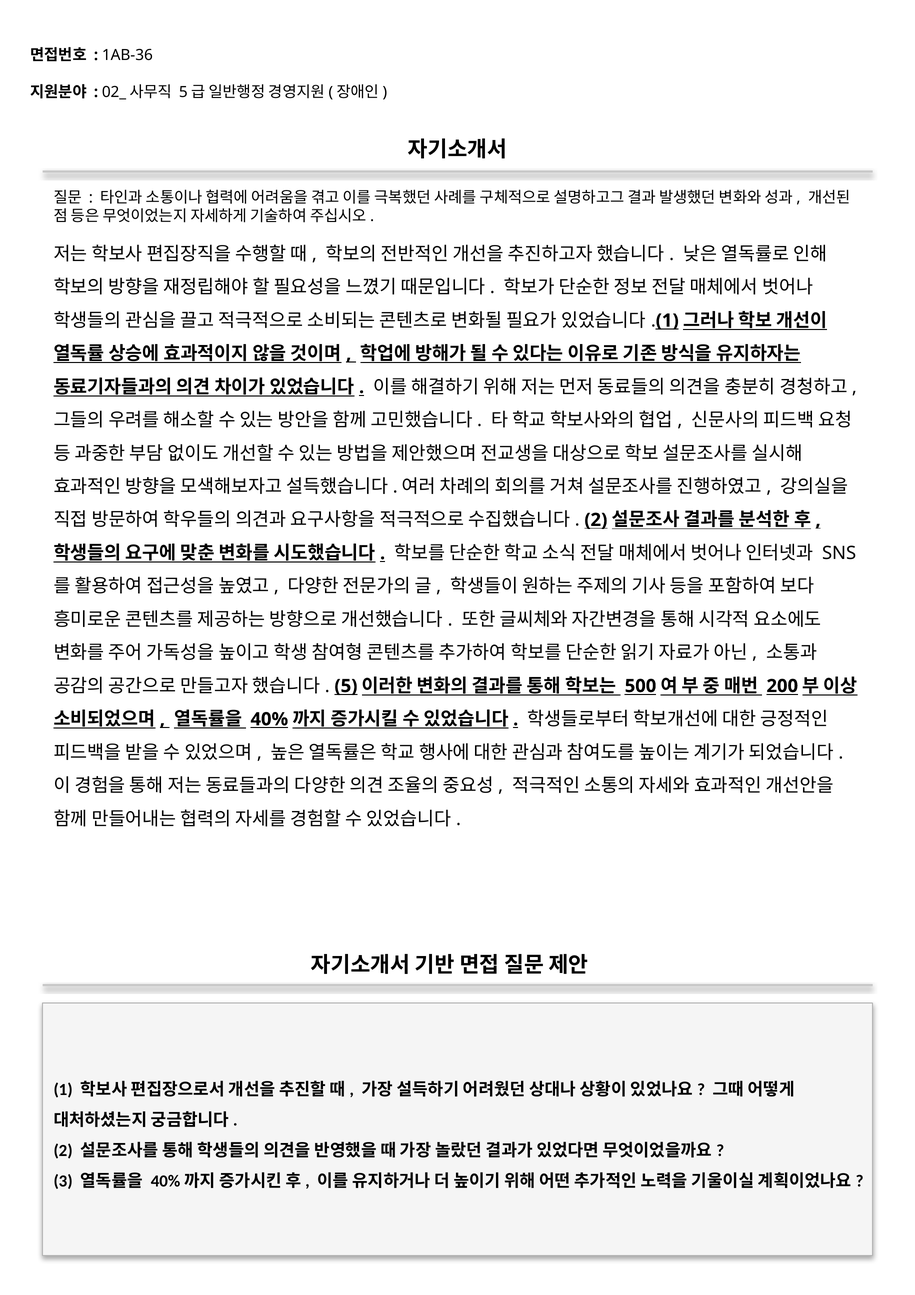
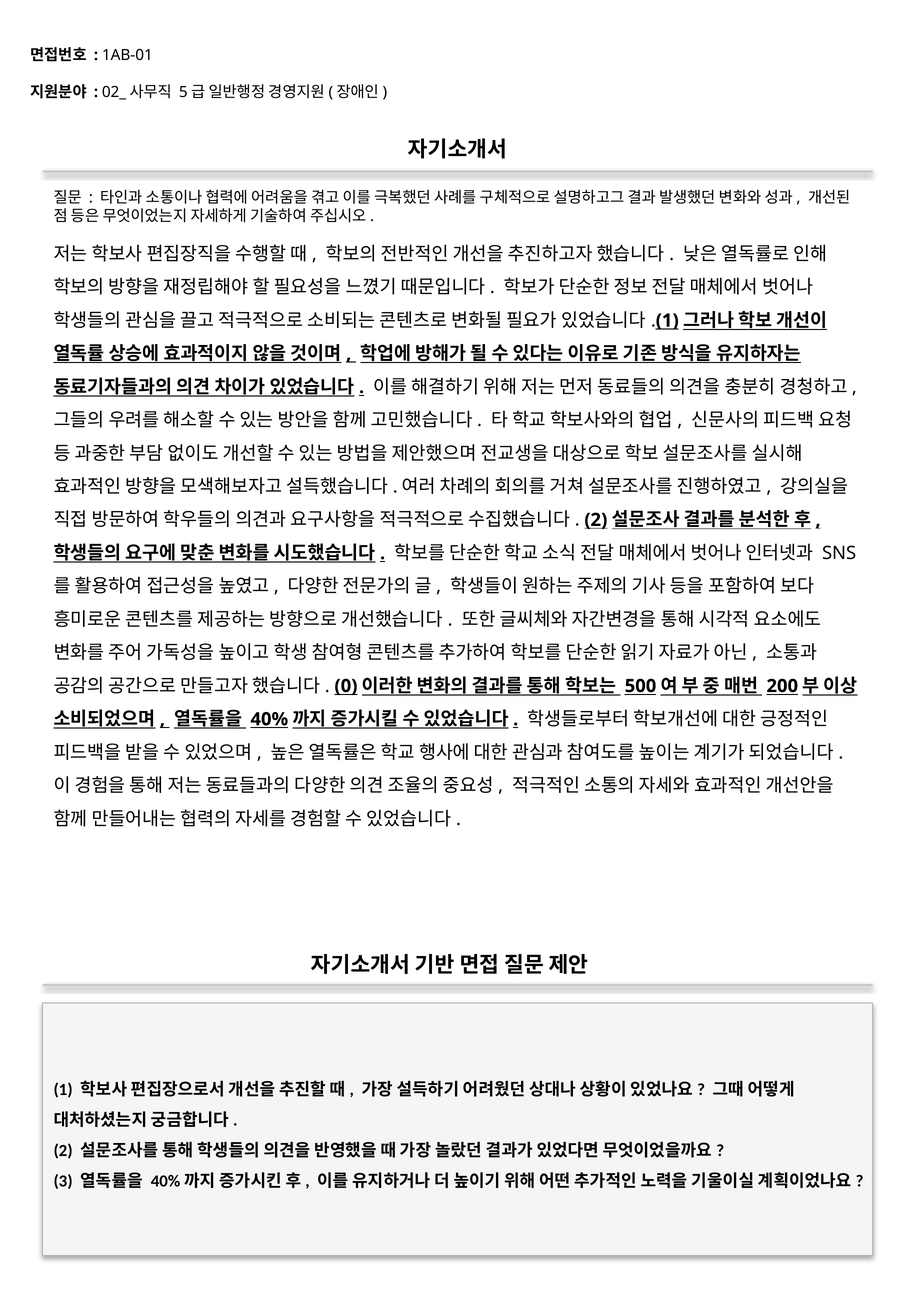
1AB-36: 1AB-36 -> 1AB-01 (127, 55)
5: 5 -> 0 (346, 686)
